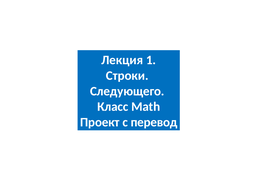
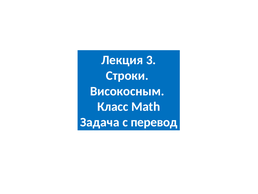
1: 1 -> 3 (151, 60)
Следующего: Следующего -> Високосным (127, 91)
Проект: Проект -> Задача (100, 122)
